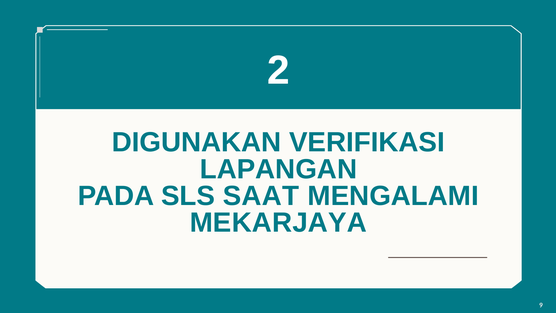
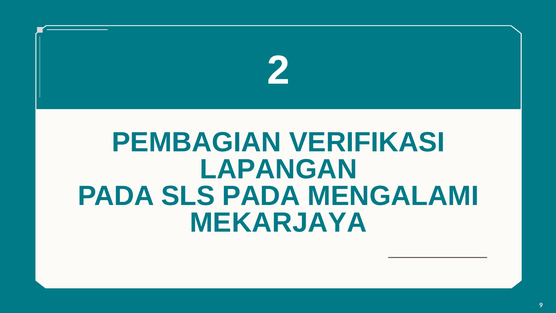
DIGUNAKAN: DIGUNAKAN -> PEMBAGIAN (197, 142)
SLS SAAT: SAAT -> PADA (261, 196)
